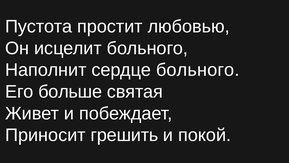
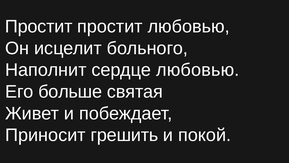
Пустота: Пустота -> Простит (39, 26)
сердце больного: больного -> любовью (198, 70)
